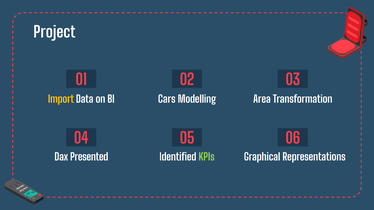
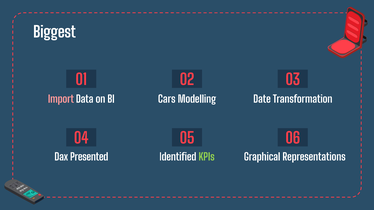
Project: Project -> Biggest (54, 32)
Import colour: yellow -> pink (61, 99)
Area: Area -> Date (262, 99)
